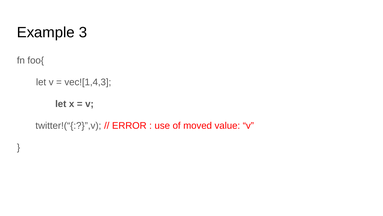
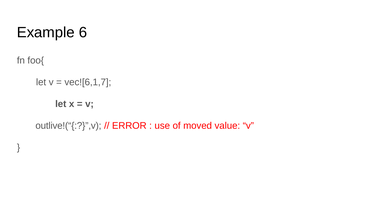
3: 3 -> 6 (83, 32)
vec![1,4,3: vec![1,4,3 -> vec![6,1,7 (88, 82)
twitter!(“{:?}”,v: twitter!(“{:?}”,v -> outlive!(“{:?}”,v (68, 125)
